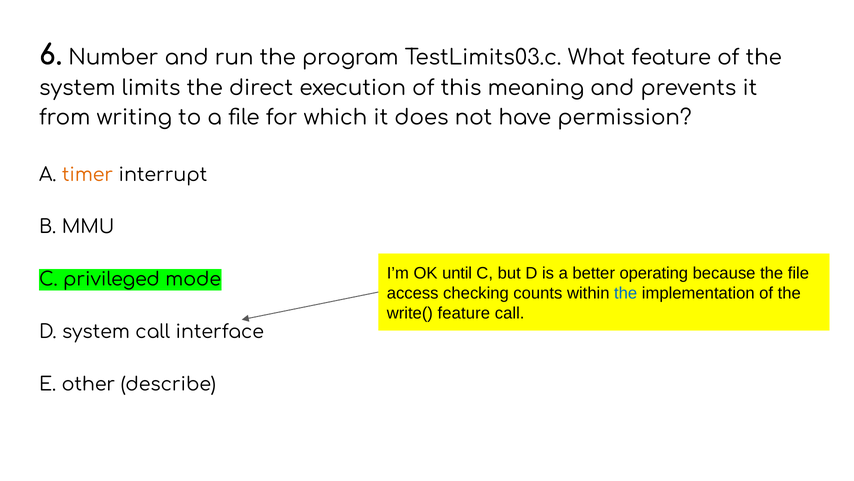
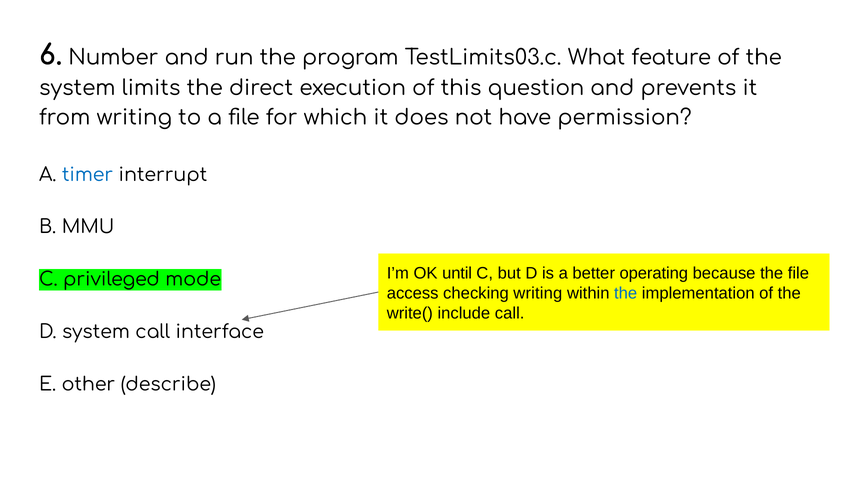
meaning: meaning -> question (536, 88)
timer colour: orange -> blue (88, 175)
checking counts: counts -> writing (538, 293)
write( feature: feature -> include (464, 313)
